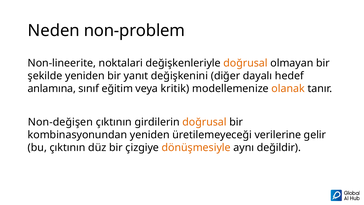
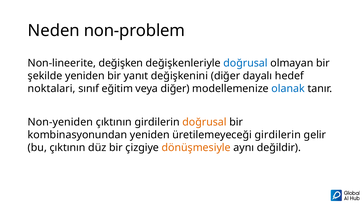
noktalari: noktalari -> değişken (121, 63)
doğrusal colour: orange -> blue (245, 63)
anlamına: anlamına -> noktalari (52, 88)
veya kritik: kritik -> diğer (175, 88)
olanak colour: orange -> blue (288, 88)
Non-değişen: Non-değişen -> Non-yeniden (60, 122)
üretilemeyeceği verilerine: verilerine -> girdilerin (278, 135)
